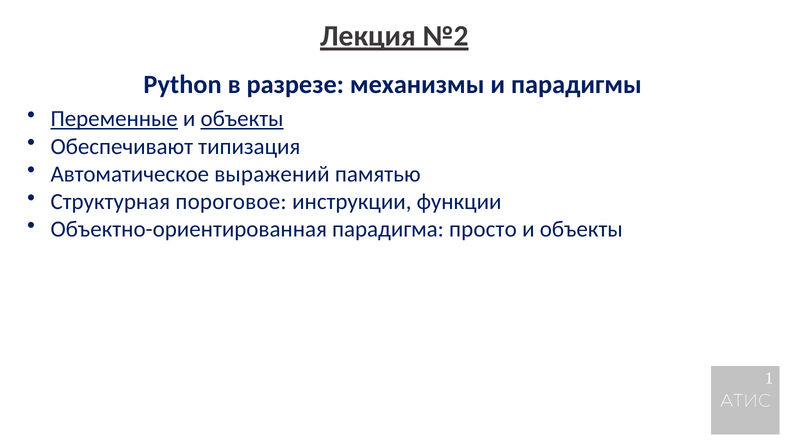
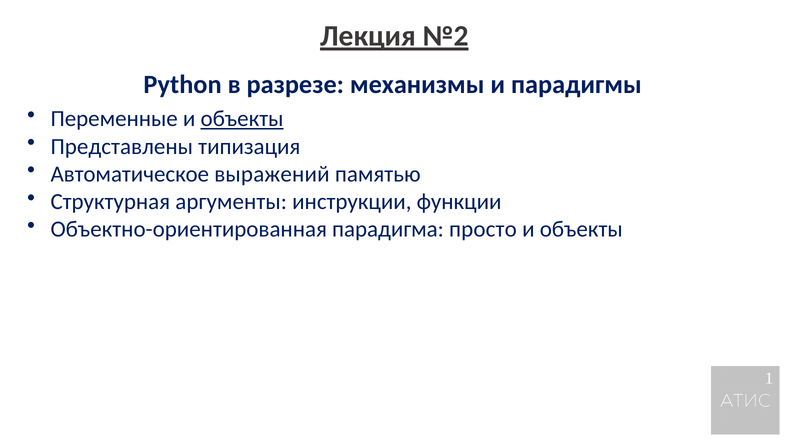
Переменные underline: present -> none (114, 119)
Обеспечивают: Обеспечивают -> Представлены (122, 146)
пороговое: пороговое -> аргументы (231, 202)
